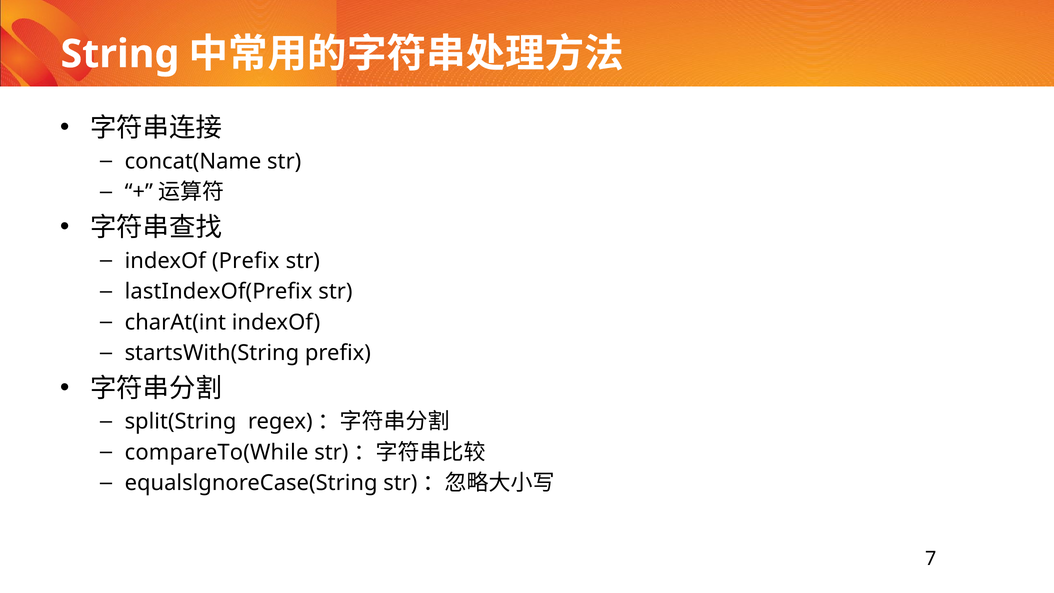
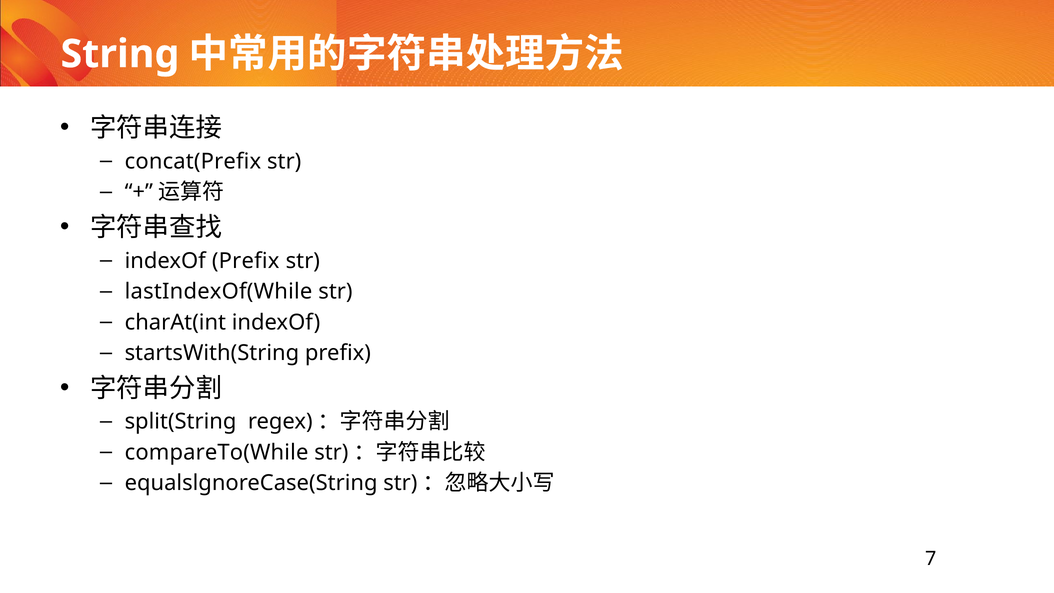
concat(Name: concat(Name -> concat(Prefix (193, 161)
lastIndexOf(Prefix: lastIndexOf(Prefix -> lastIndexOf(While (219, 291)
